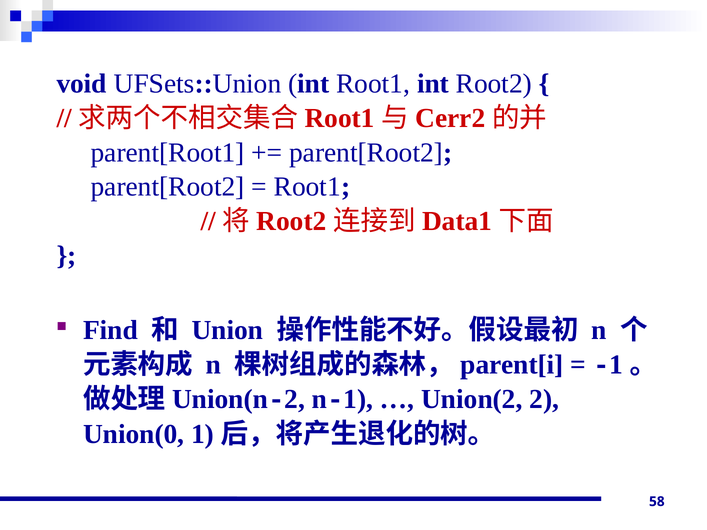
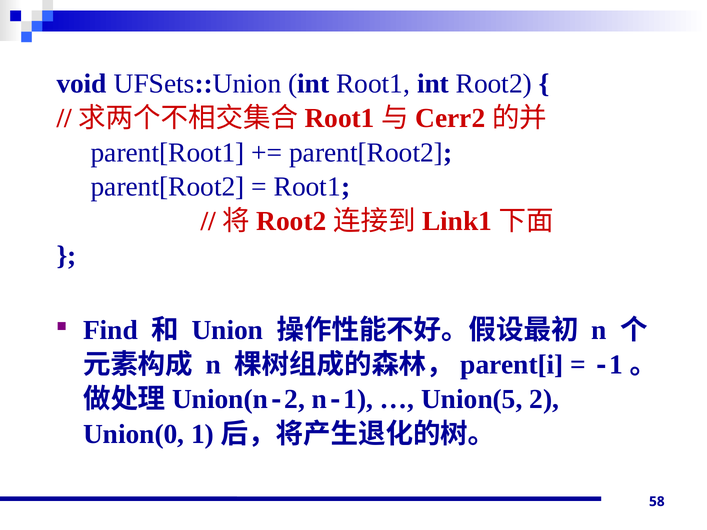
Data1: Data1 -> Link1 (457, 221)
Union(2: Union(2 -> Union(5 (472, 400)
